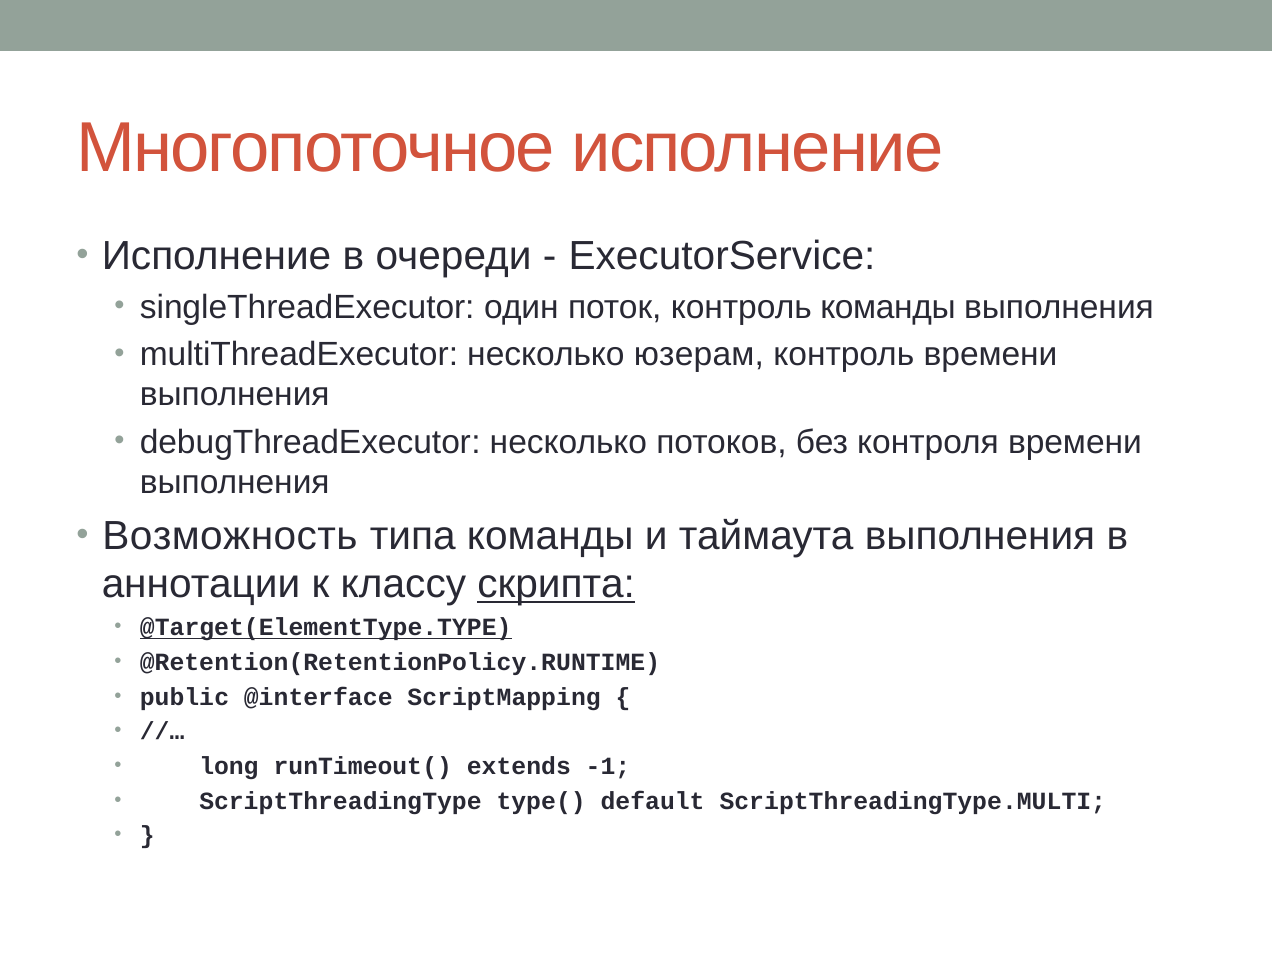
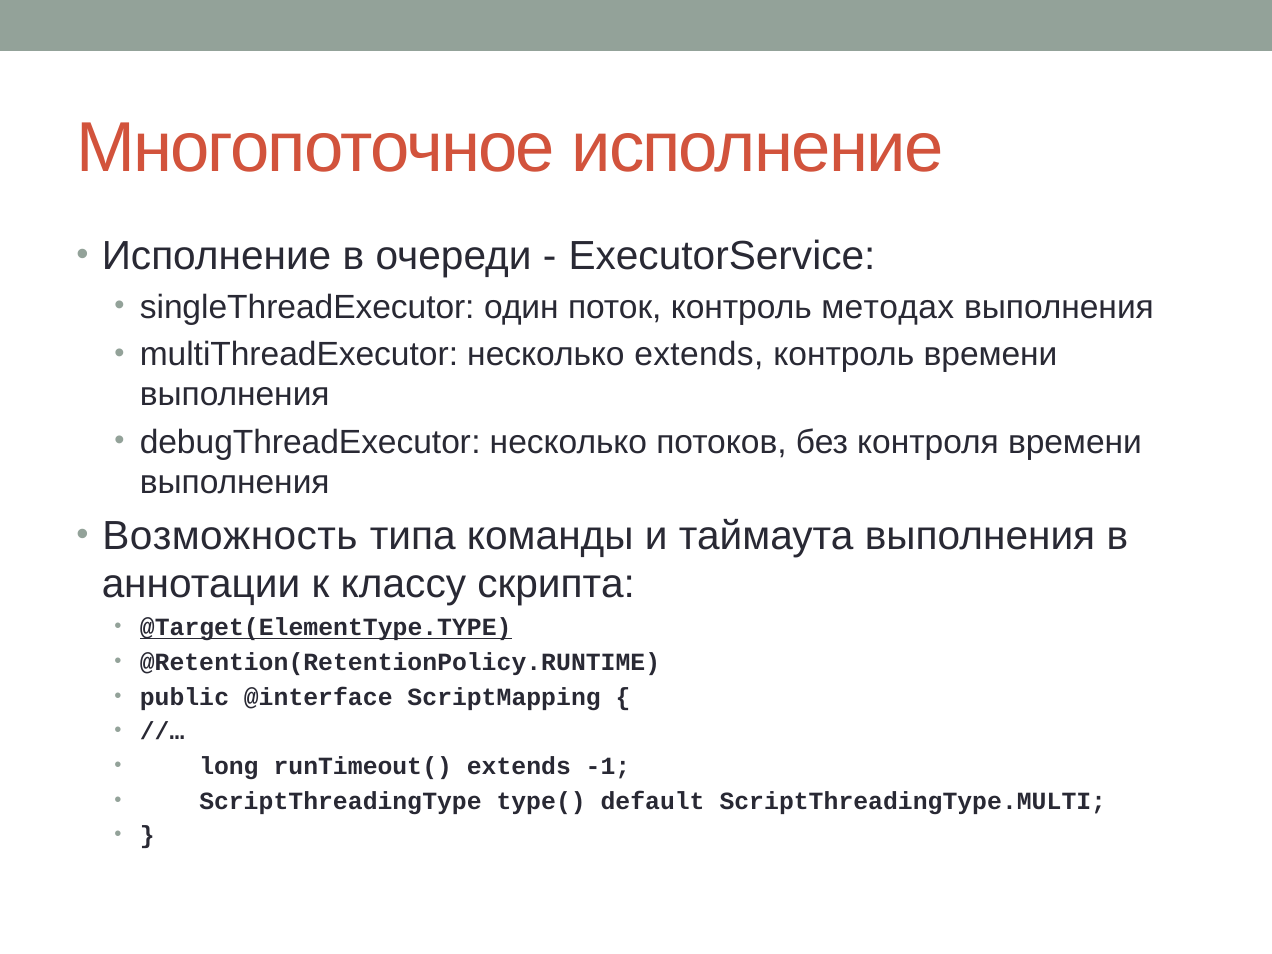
контроль команды: команды -> методах (888, 307)
несколько юзерам: юзерам -> extends (699, 355)
скрипта underline: present -> none (556, 585)
